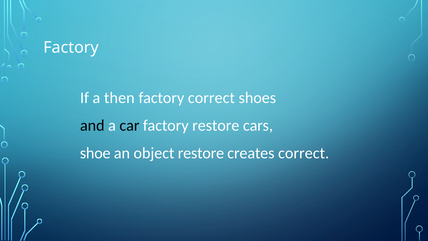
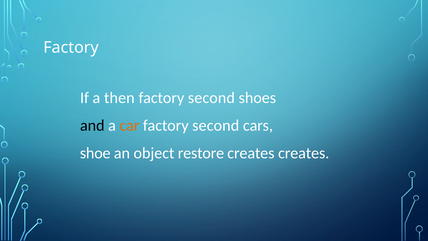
correct: correct -> second (211, 98)
car colour: black -> orange (129, 125)
restore: restore -> second (216, 125)
creates correct: correct -> creates (304, 153)
